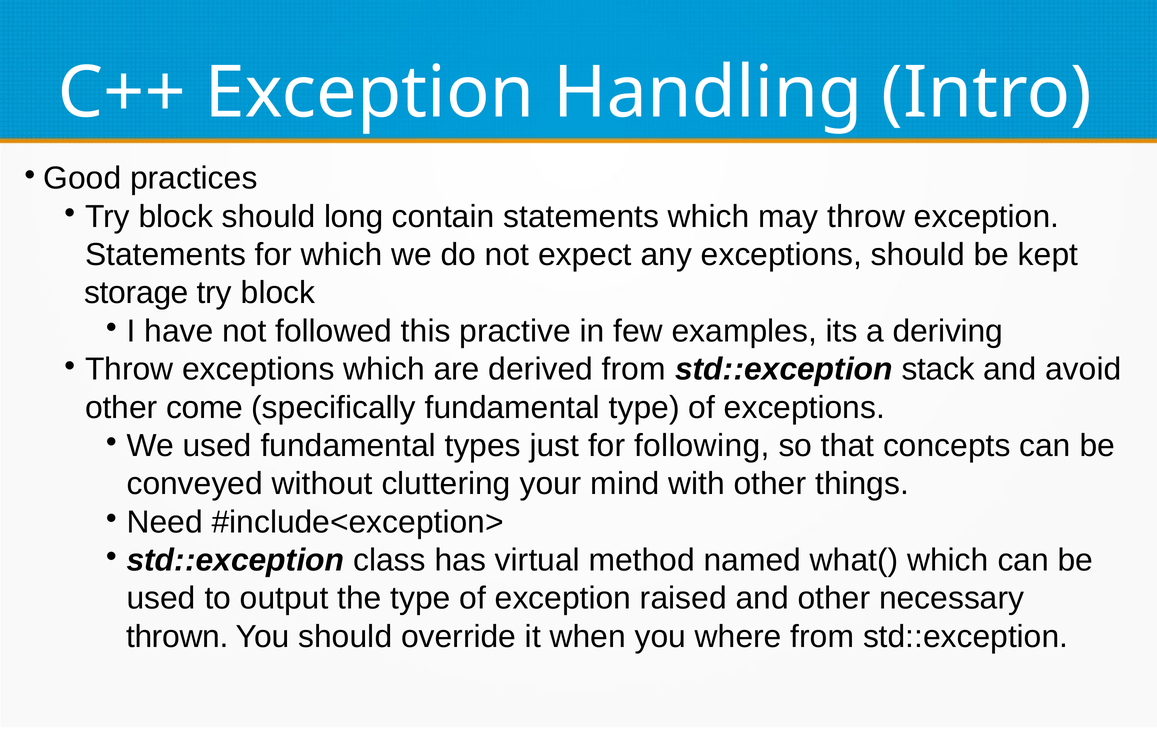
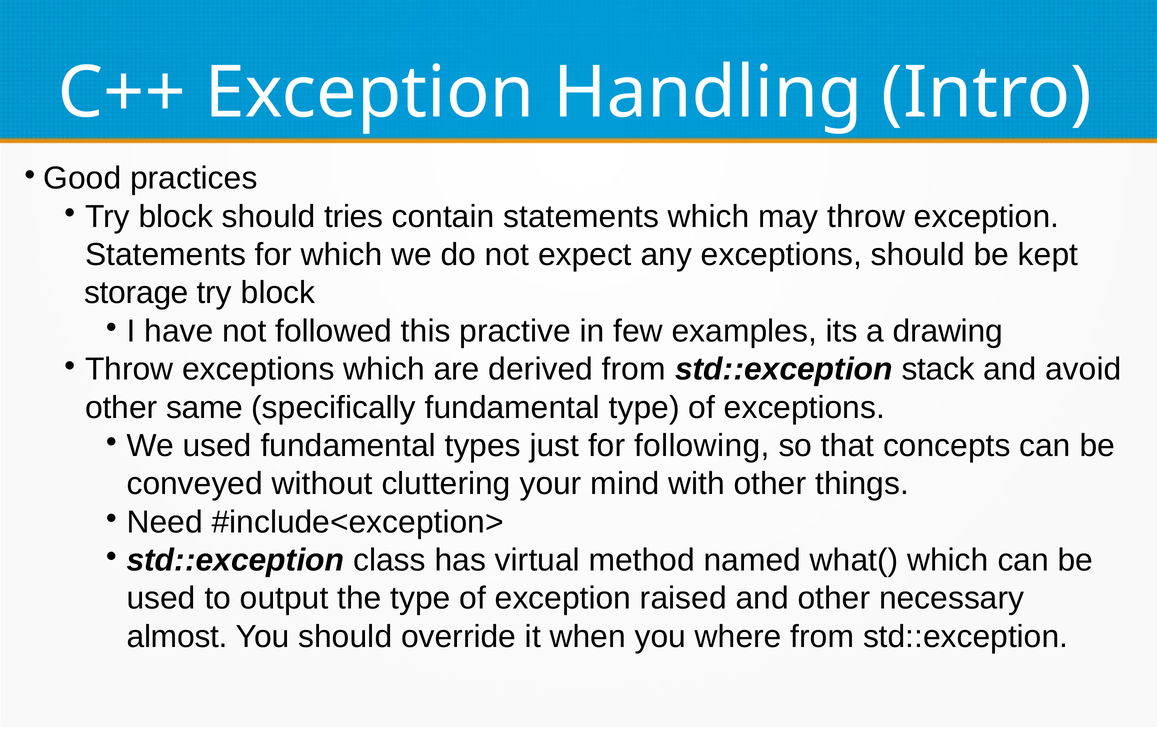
long: long -> tries (354, 217)
deriving: deriving -> drawing (948, 331)
come: come -> same (205, 407)
thrown: thrown -> almost (177, 637)
